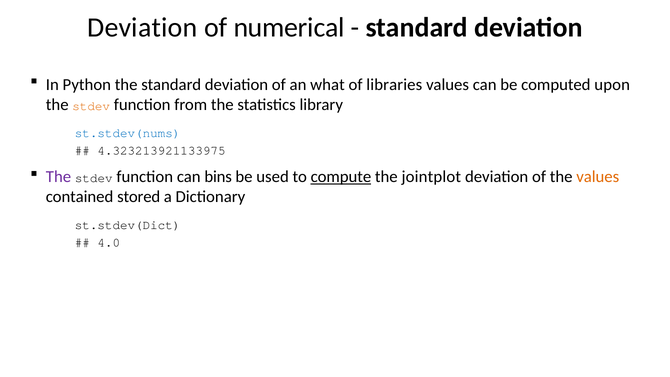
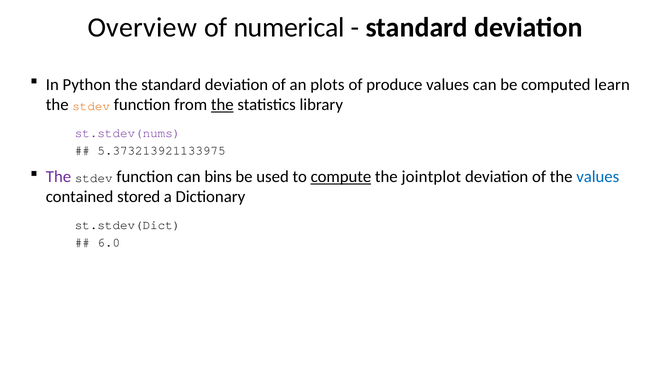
Deviation: Deviation -> Overview (142, 27)
what: what -> plots (327, 85)
libraries: libraries -> produce (394, 85)
upon: upon -> learn (612, 85)
the underline: none -> present (222, 105)
st.stdev(nums colour: blue -> purple (128, 133)
4.323213921133975: 4.323213921133975 -> 5.373213921133975 (162, 151)
values colour: orange -> blue (598, 177)
4.0: 4.0 -> 6.0 (109, 243)
